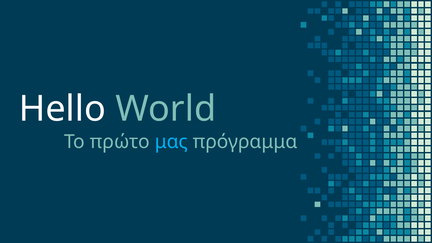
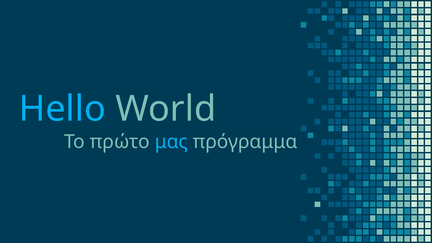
Hello colour: white -> light blue (62, 109)
